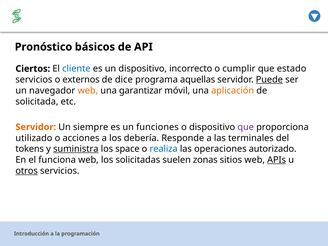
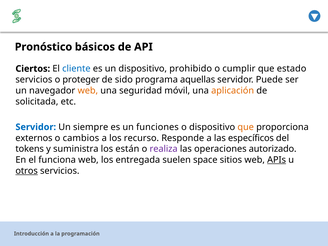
incorrecto: incorrecto -> prohibido (191, 69)
externos: externos -> proteger (81, 80)
dice: dice -> sido (124, 80)
Puede underline: present -> none (269, 80)
garantizar: garantizar -> seguridad (141, 91)
Servidor colour: orange -> blue (36, 127)
que colour: purple -> orange (246, 127)
utilizado: utilizado -> externos (34, 138)
acciones: acciones -> cambios (81, 138)
debería: debería -> recurso (141, 138)
terminales: terminales -> específicos (251, 138)
suministra underline: present -> none (76, 149)
space: space -> están (127, 149)
realiza colour: blue -> purple (164, 149)
solicitadas: solicitadas -> entregada (138, 160)
zonas: zonas -> space (205, 160)
